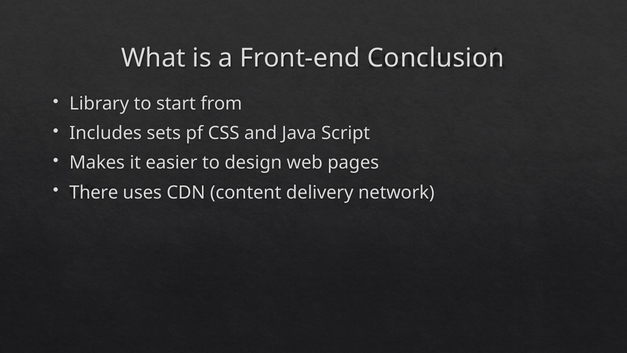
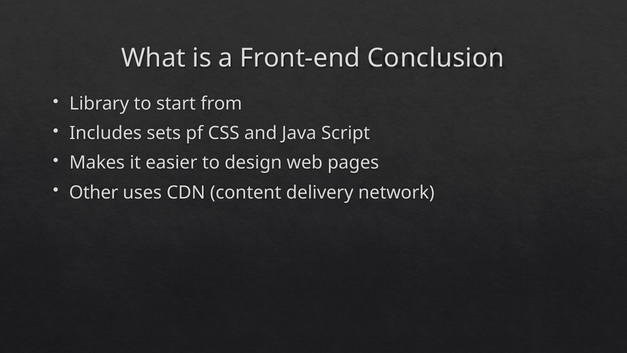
There: There -> Other (94, 192)
